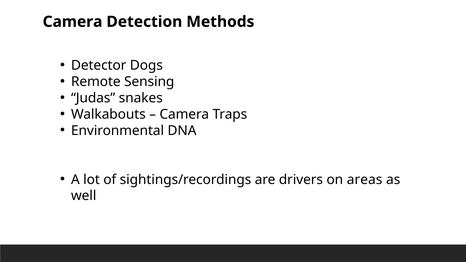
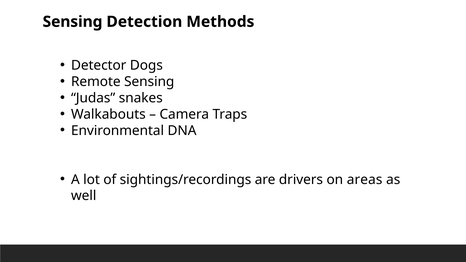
Camera: Camera -> Sensing (73, 22)
